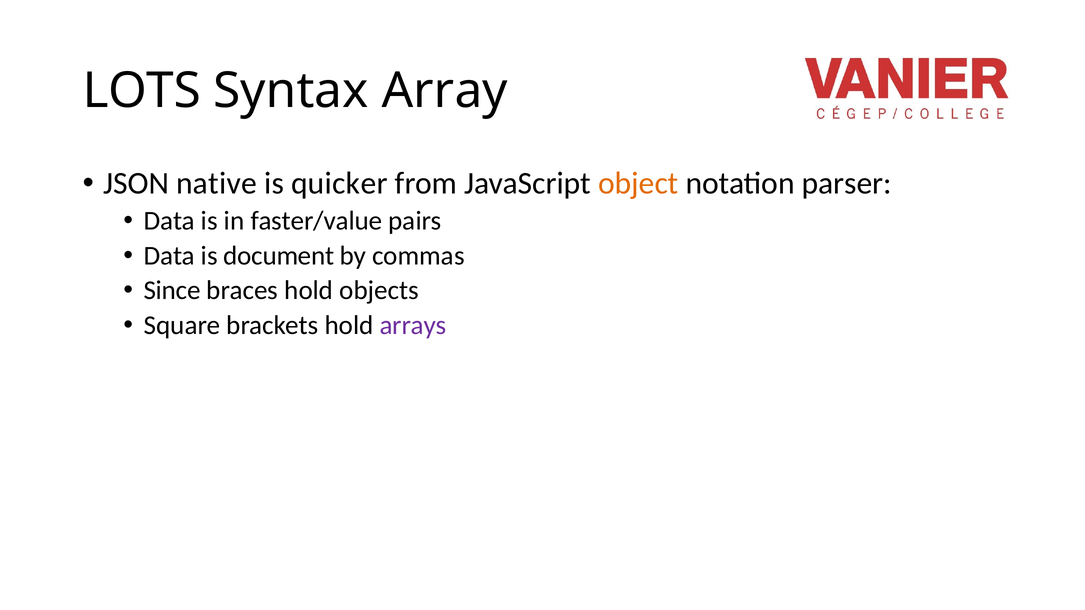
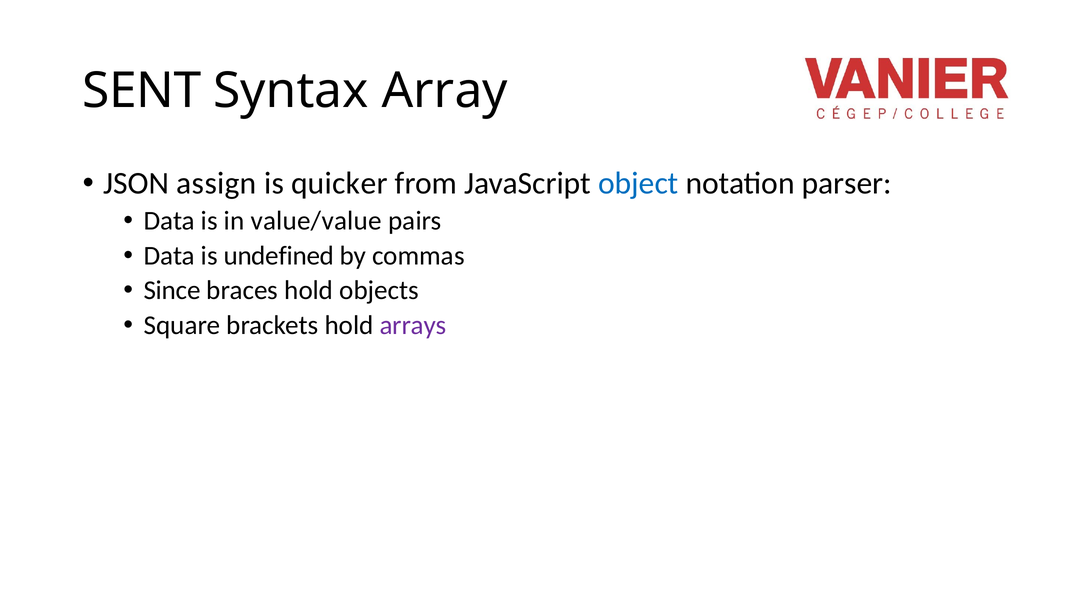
LOTS: LOTS -> SENT (142, 91)
native: native -> assign (216, 183)
object colour: orange -> blue (638, 183)
faster/value: faster/value -> value/value (316, 221)
document: document -> undefined (279, 256)
